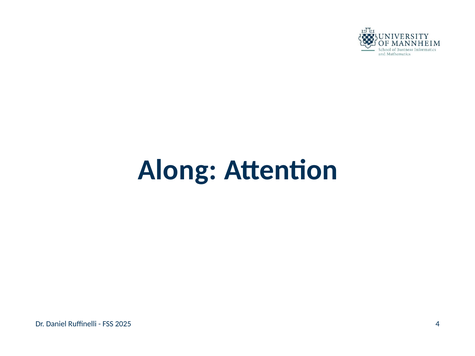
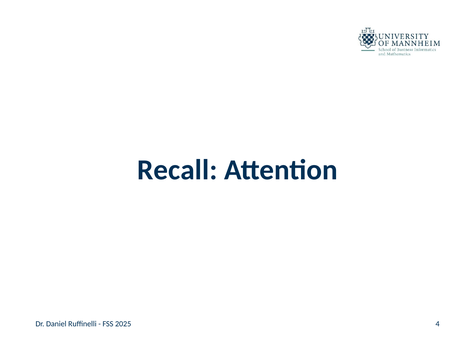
Along: Along -> Recall (177, 170)
